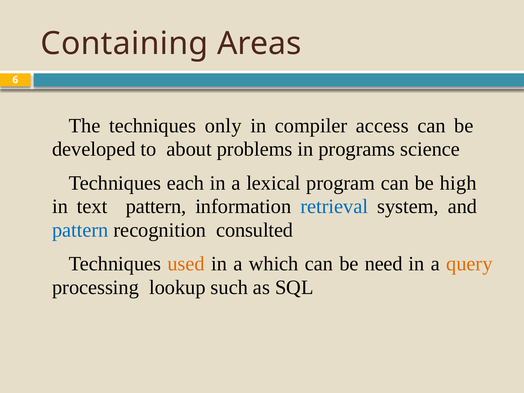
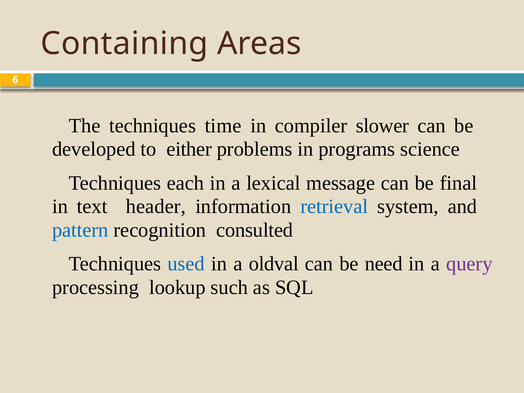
only: only -> time (223, 126)
access: access -> slower (382, 126)
about: about -> either (189, 149)
program: program -> message (341, 183)
high: high -> final (458, 183)
text pattern: pattern -> header (156, 207)
used colour: orange -> blue (186, 264)
which: which -> oldval (274, 264)
query colour: orange -> purple (469, 264)
